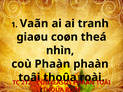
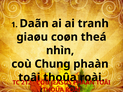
Vaãn: Vaãn -> Daãn (34, 24)
coù Phaàn: Phaàn -> Chung (53, 64)
